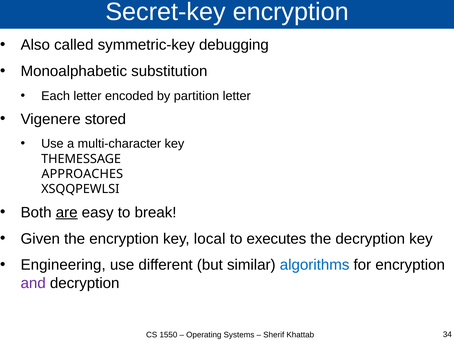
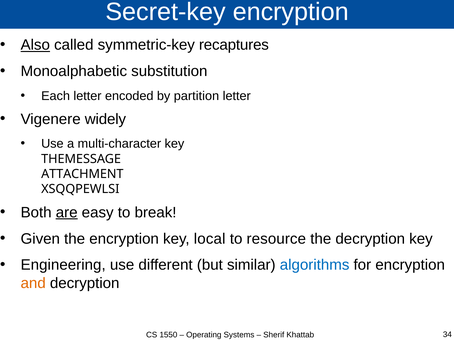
Also underline: none -> present (35, 45)
debugging: debugging -> recaptures (234, 45)
stored: stored -> widely (105, 119)
APPROACHES: APPROACHES -> ATTACHMENT (82, 174)
executes: executes -> resource (276, 239)
and colour: purple -> orange (33, 284)
